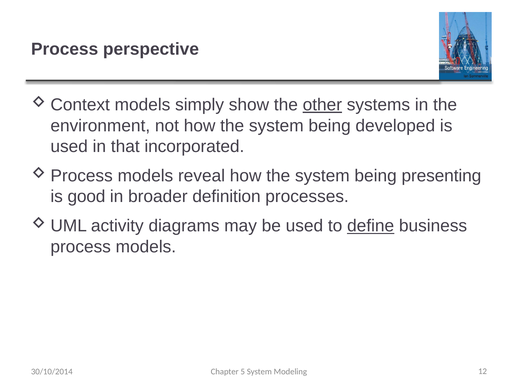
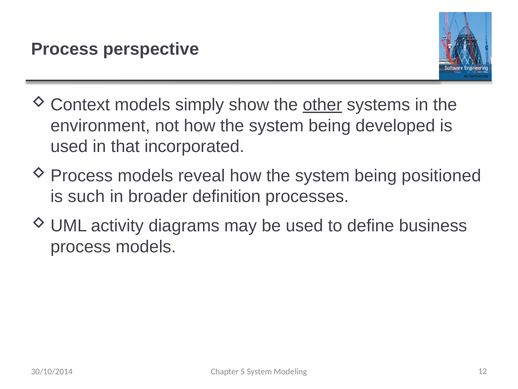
presenting: presenting -> positioned (441, 176)
good: good -> such (86, 196)
define underline: present -> none (371, 226)
